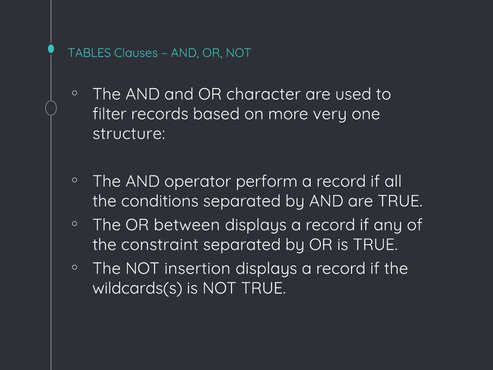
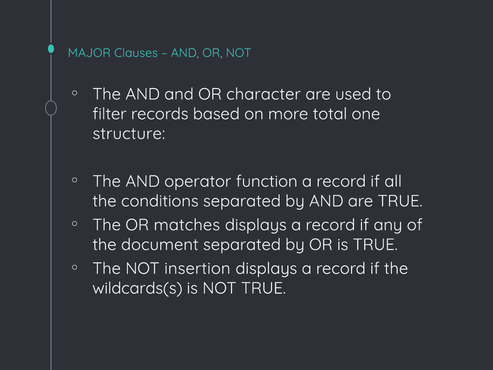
TABLES: TABLES -> MAJOR (89, 53)
very: very -> total (330, 114)
perform: perform -> function (267, 181)
between: between -> matches (187, 225)
constraint: constraint -> document (160, 244)
